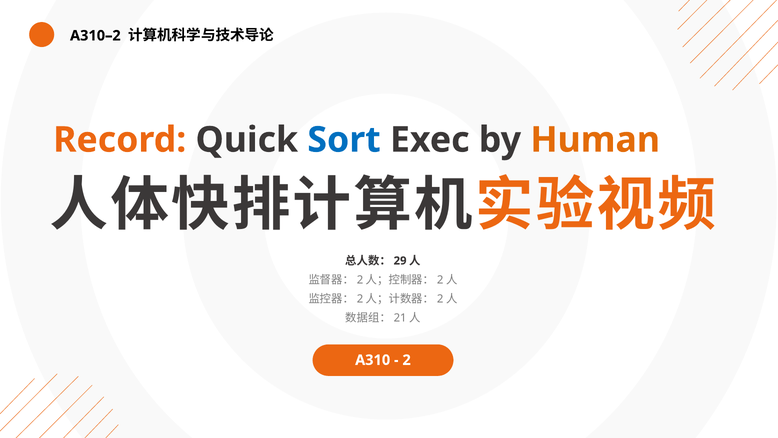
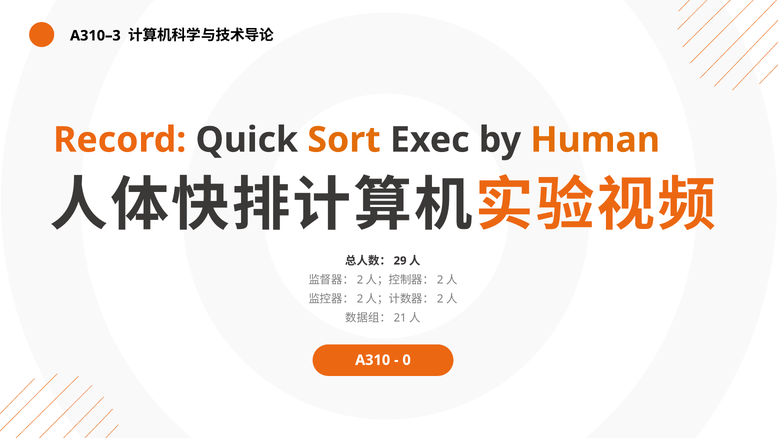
A310–2: A310–2 -> A310–3 (95, 36)
Sort colour: blue -> orange (344, 140)
2: 2 -> 0 (407, 360)
